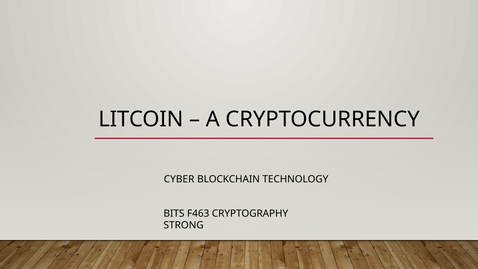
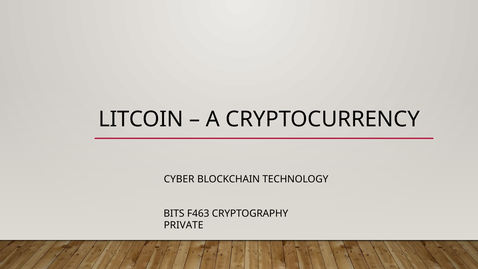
STRONG: STRONG -> PRIVATE (184, 225)
